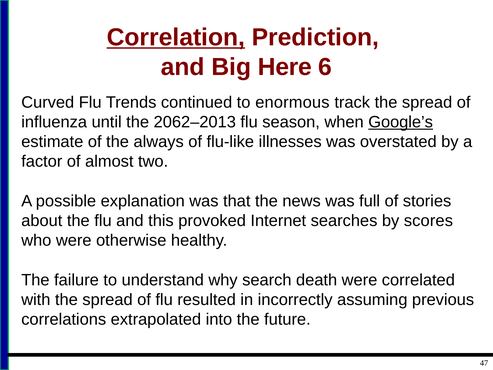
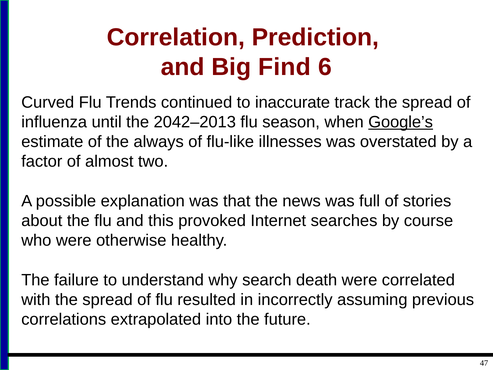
Correlation underline: present -> none (176, 37)
Here: Here -> Find (285, 67)
enormous: enormous -> inaccurate (293, 102)
2062–2013: 2062–2013 -> 2042–2013 (195, 122)
scores: scores -> course (428, 221)
